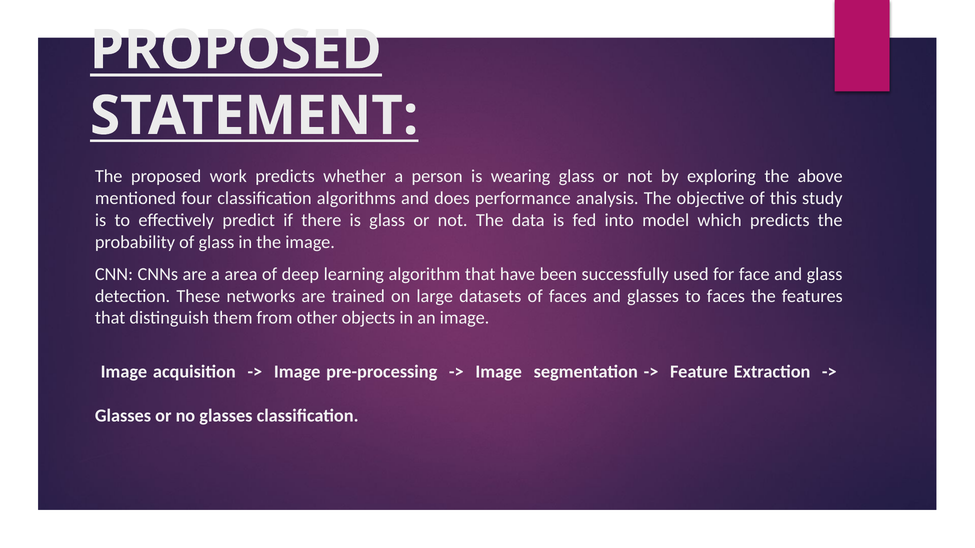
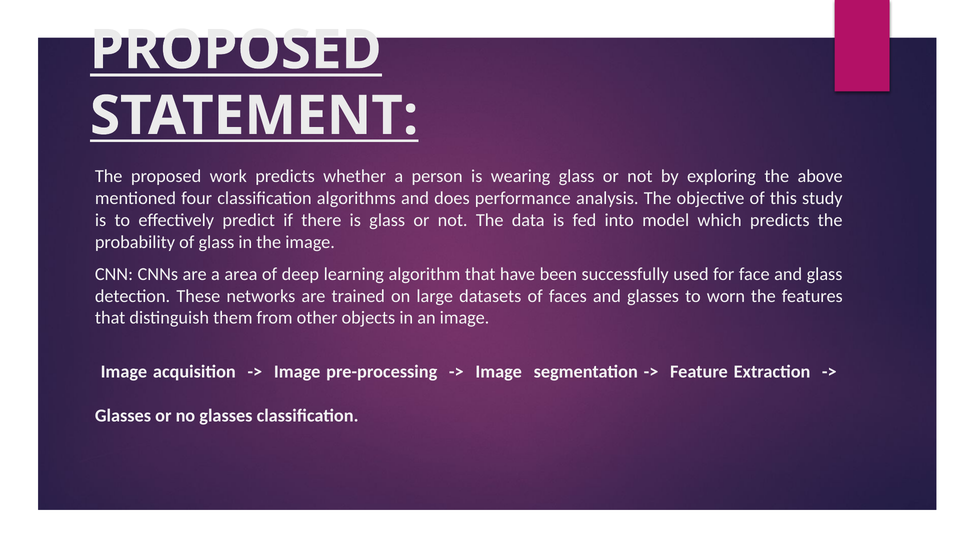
to faces: faces -> worn (726, 296)
